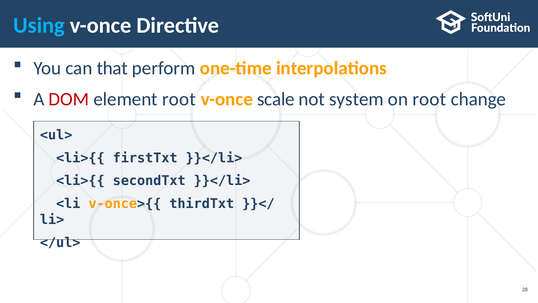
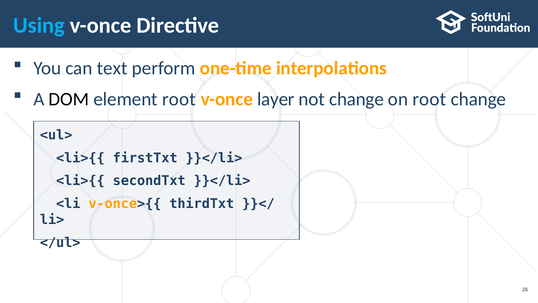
that: that -> text (112, 68)
DOM colour: red -> black (69, 99)
scale: scale -> layer (276, 99)
not system: system -> change (357, 99)
